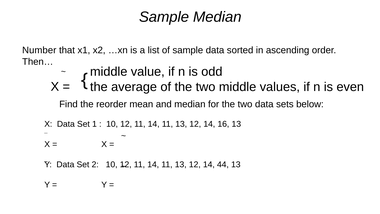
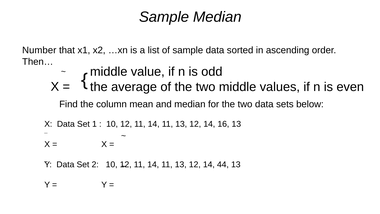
reorder: reorder -> column (111, 104)
